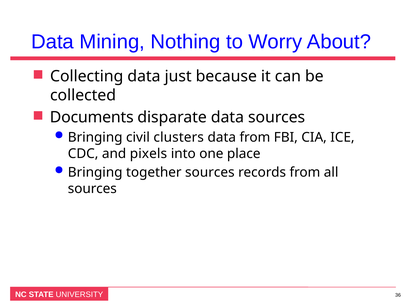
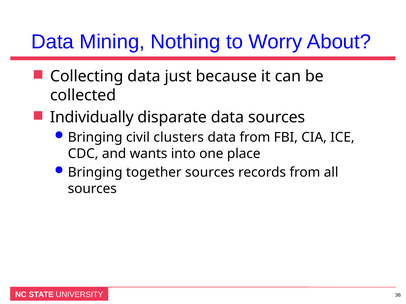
Documents: Documents -> Individually (92, 117)
pixels: pixels -> wants (149, 154)
